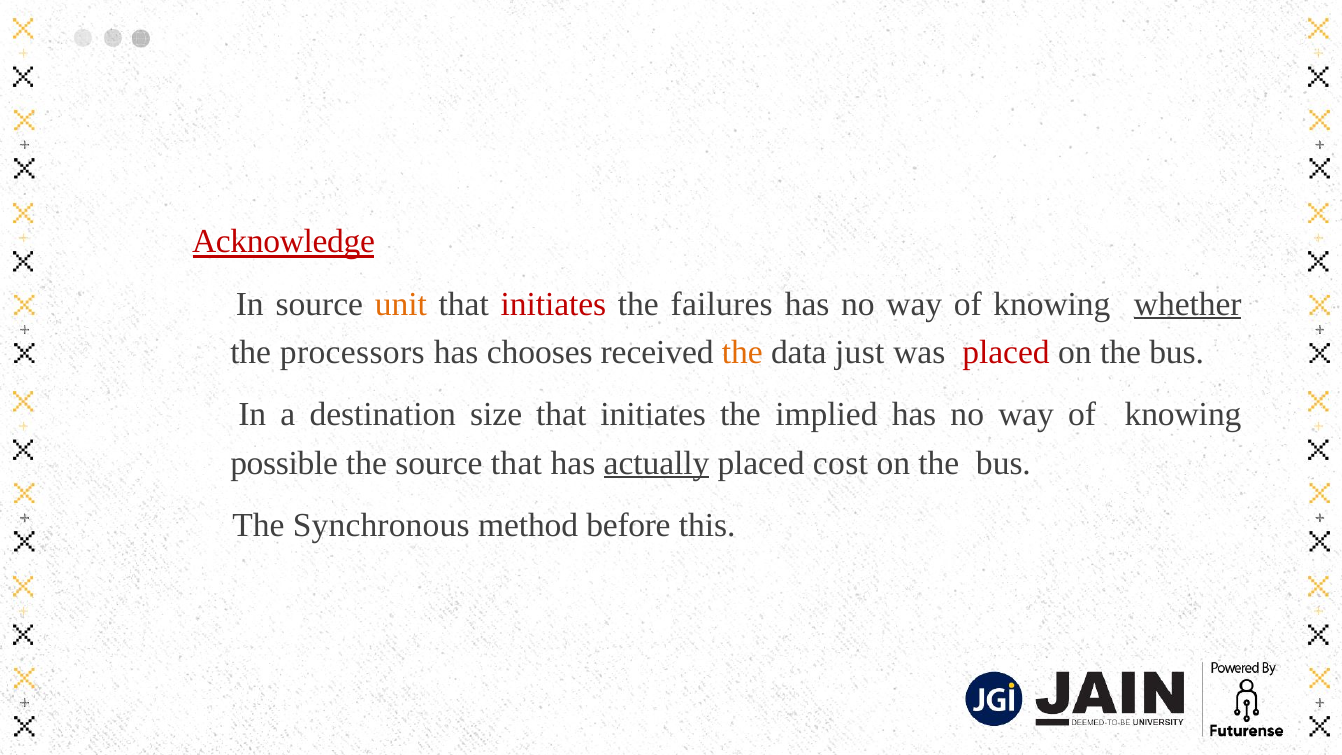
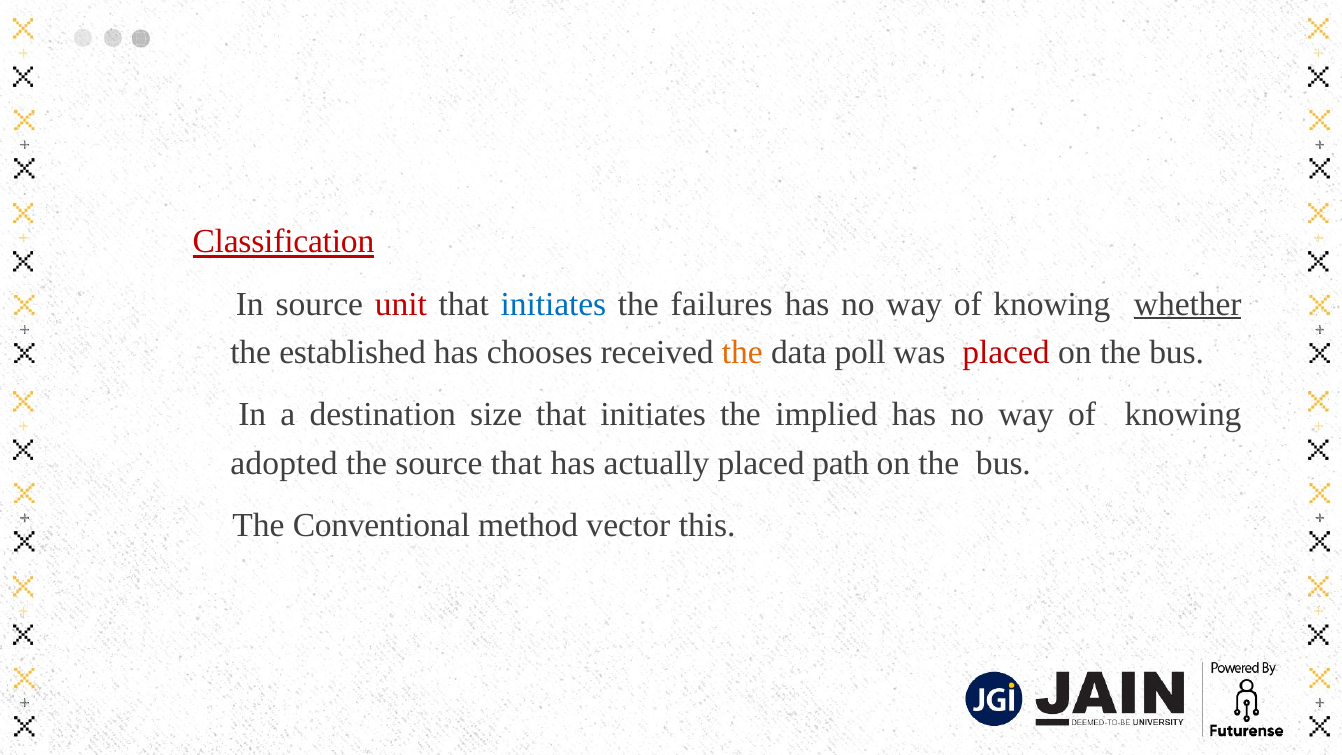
Acknowledge: Acknowledge -> Classification (283, 242)
unit colour: orange -> red (401, 304)
initiates colour: red -> blue (553, 304)
processors: processors -> established (353, 352)
just: just -> poll (860, 352)
possible: possible -> adopted (284, 463)
actually underline: present -> none (657, 463)
cost: cost -> path (841, 463)
Synchronous: Synchronous -> Conventional (381, 525)
before: before -> vector (628, 525)
